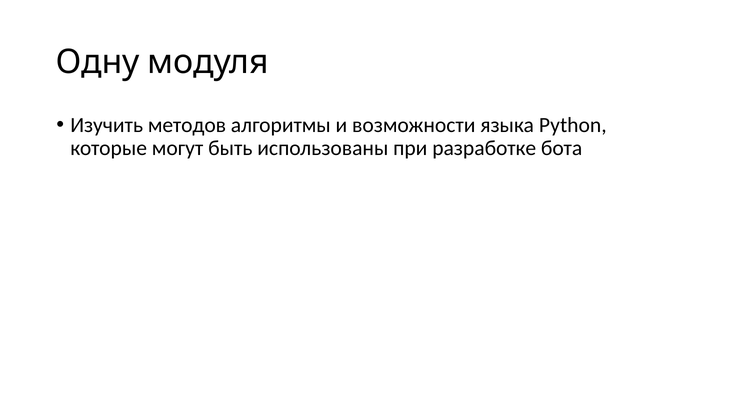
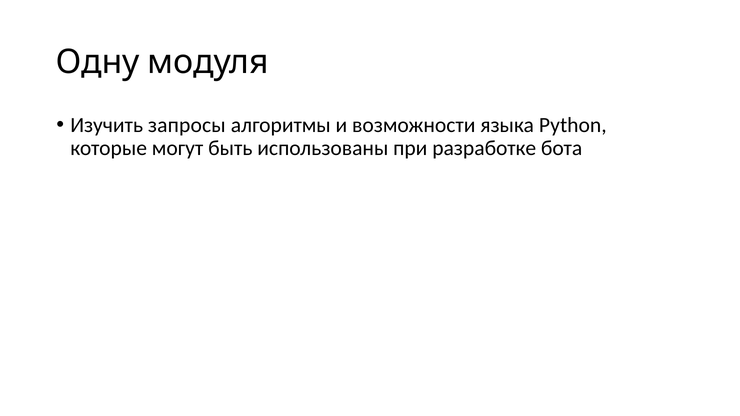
методов: методов -> запросы (187, 125)
